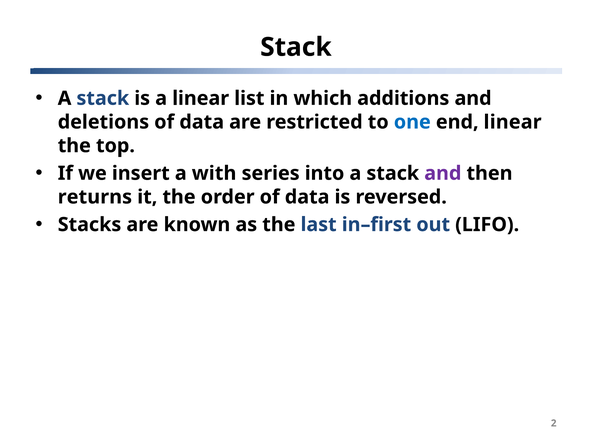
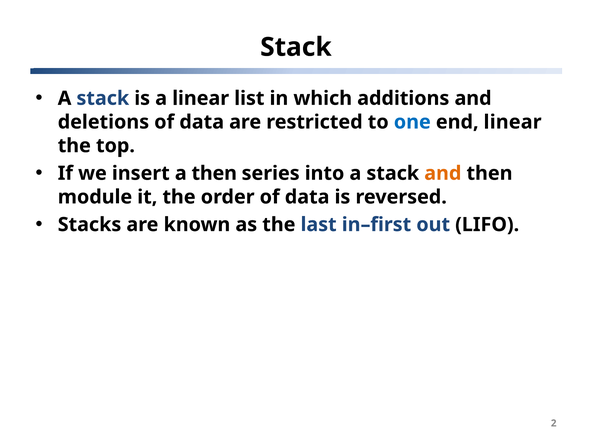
a with: with -> then (214, 173)
and colour: purple -> orange (443, 173)
returns: returns -> module (95, 197)
